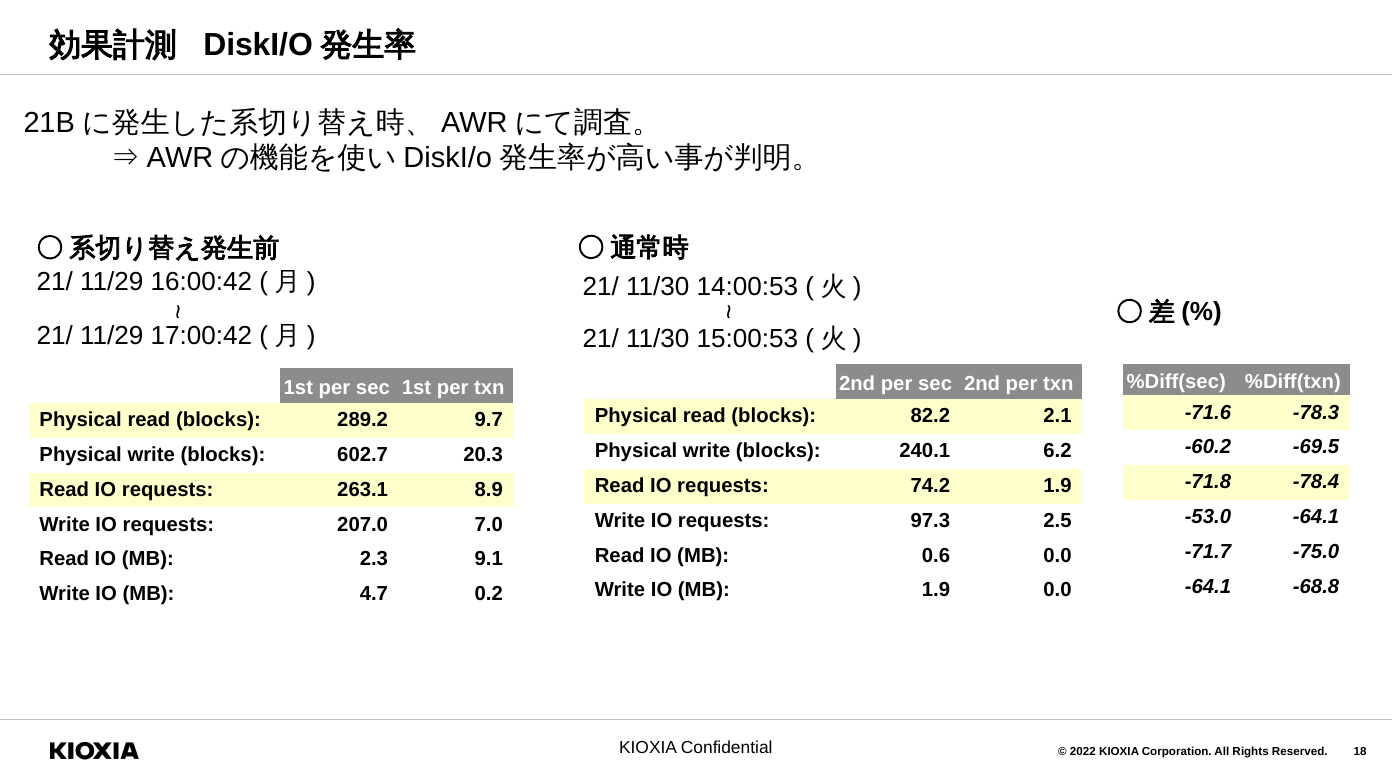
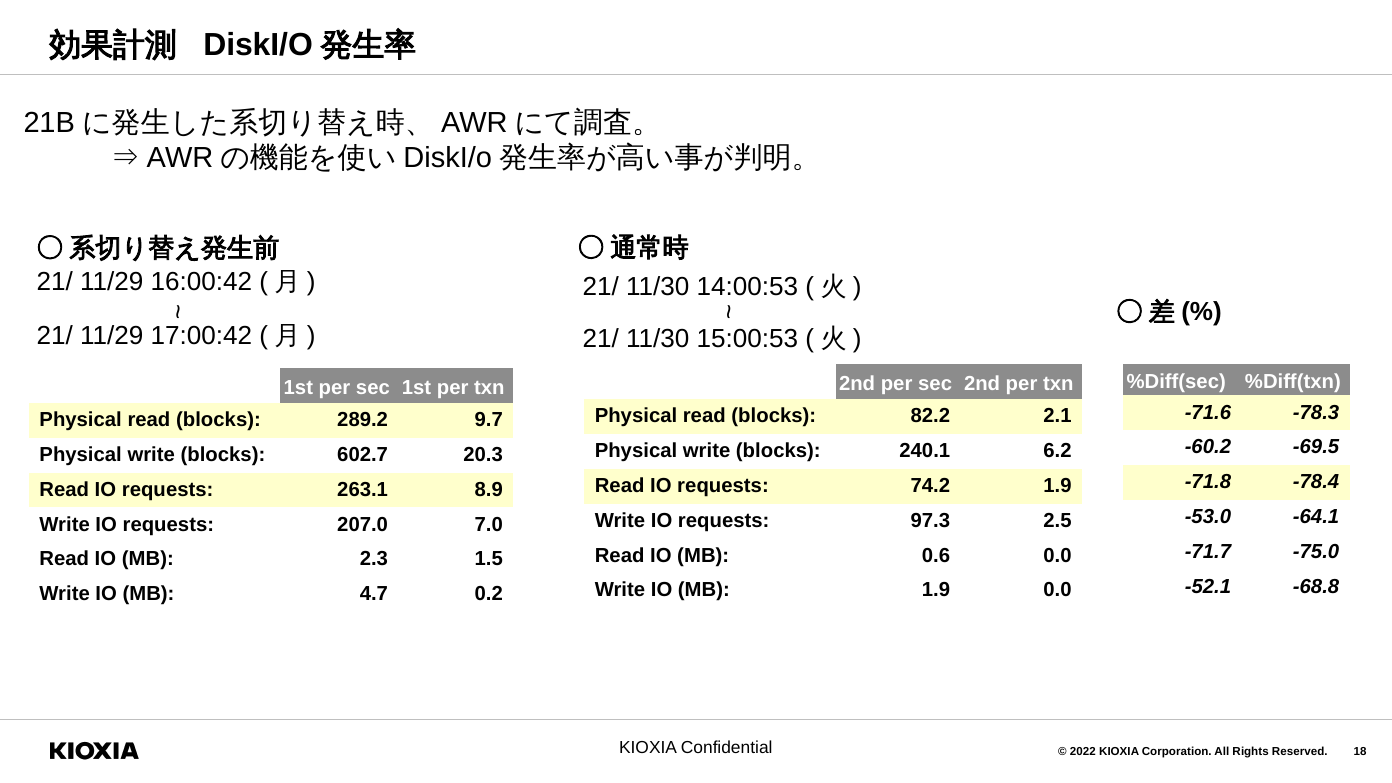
9.1: 9.1 -> 1.5 (489, 559)
-64.1: -64.1 -> -52.1 (1208, 587)
